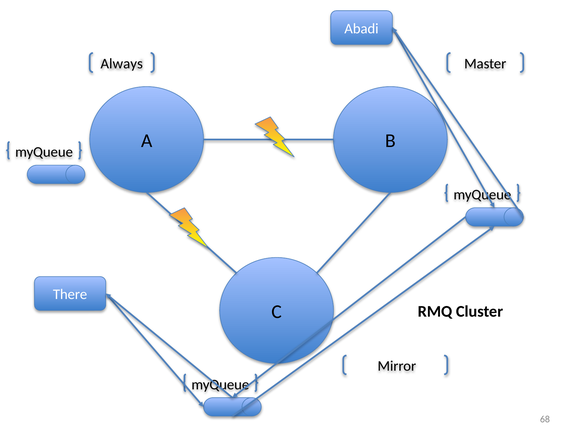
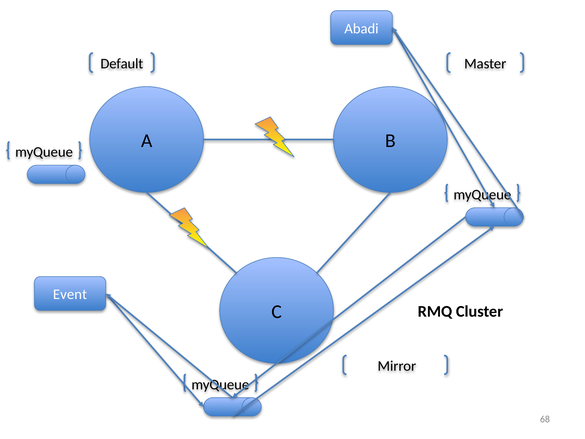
Always: Always -> Default (122, 64)
There: There -> Event (70, 294)
